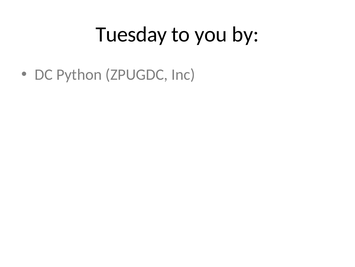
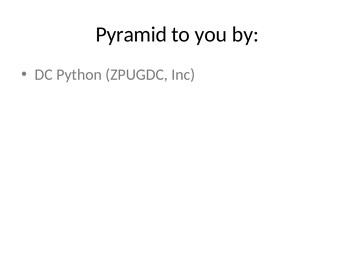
Tuesday: Tuesday -> Pyramid (131, 34)
